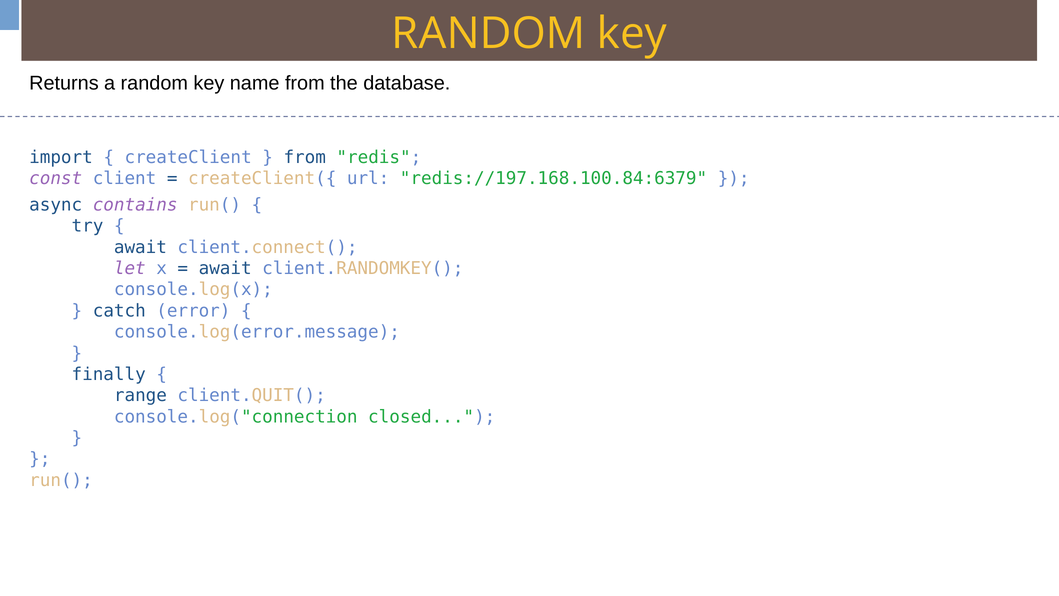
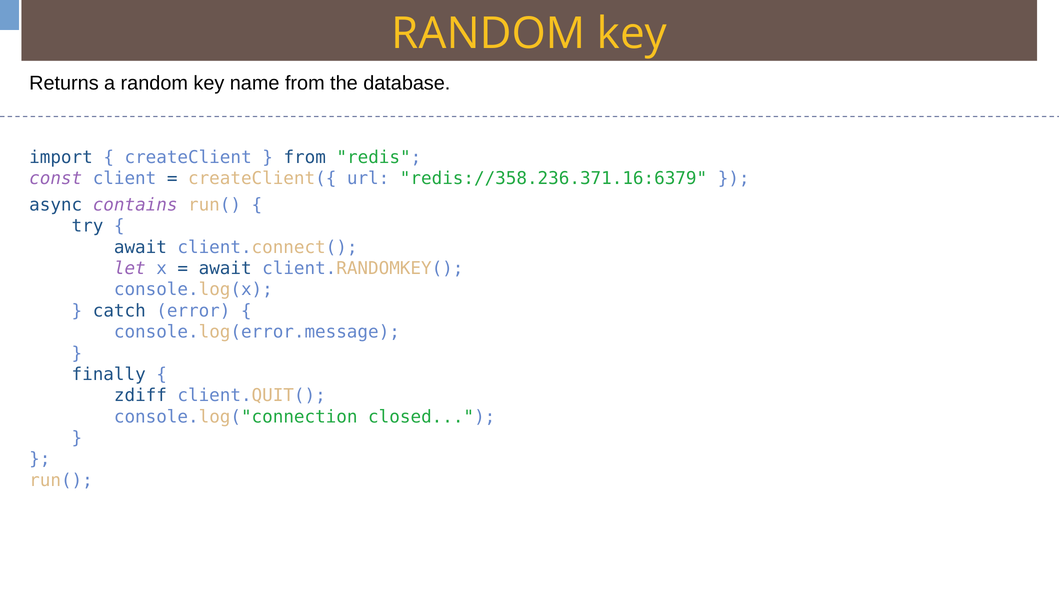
redis://197.168.100.84:6379: redis://197.168.100.84:6379 -> redis://358.236.371.16:6379 (554, 178)
range: range -> zdiff (140, 395)
